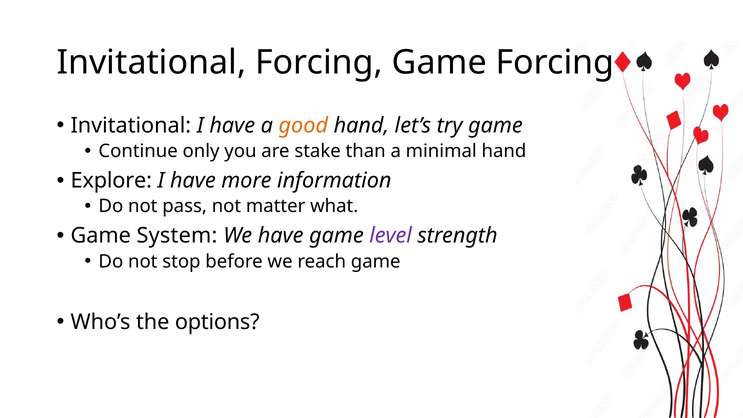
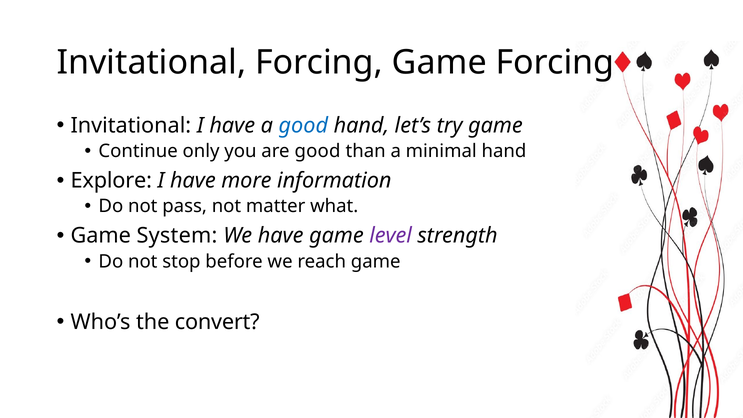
good colour: orange -> blue (303, 126)
are stake: stake -> good (317, 151)
options: options -> convert (217, 322)
